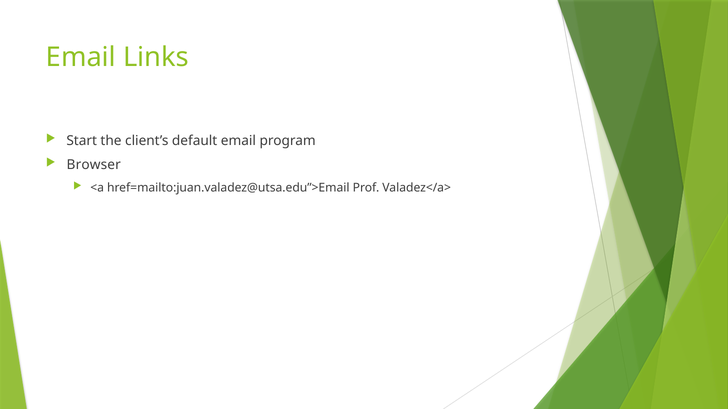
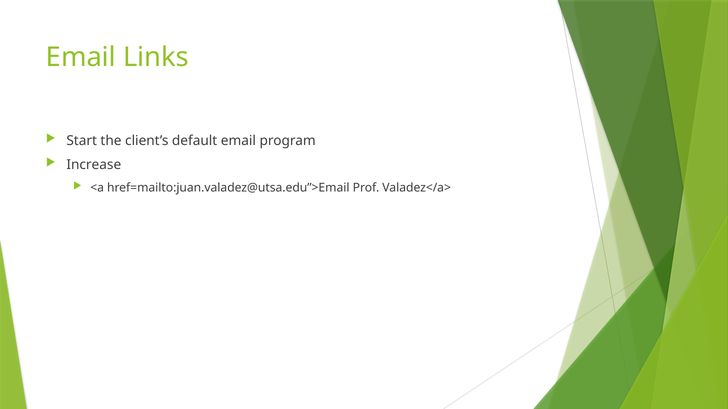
Browser: Browser -> Increase (94, 165)
